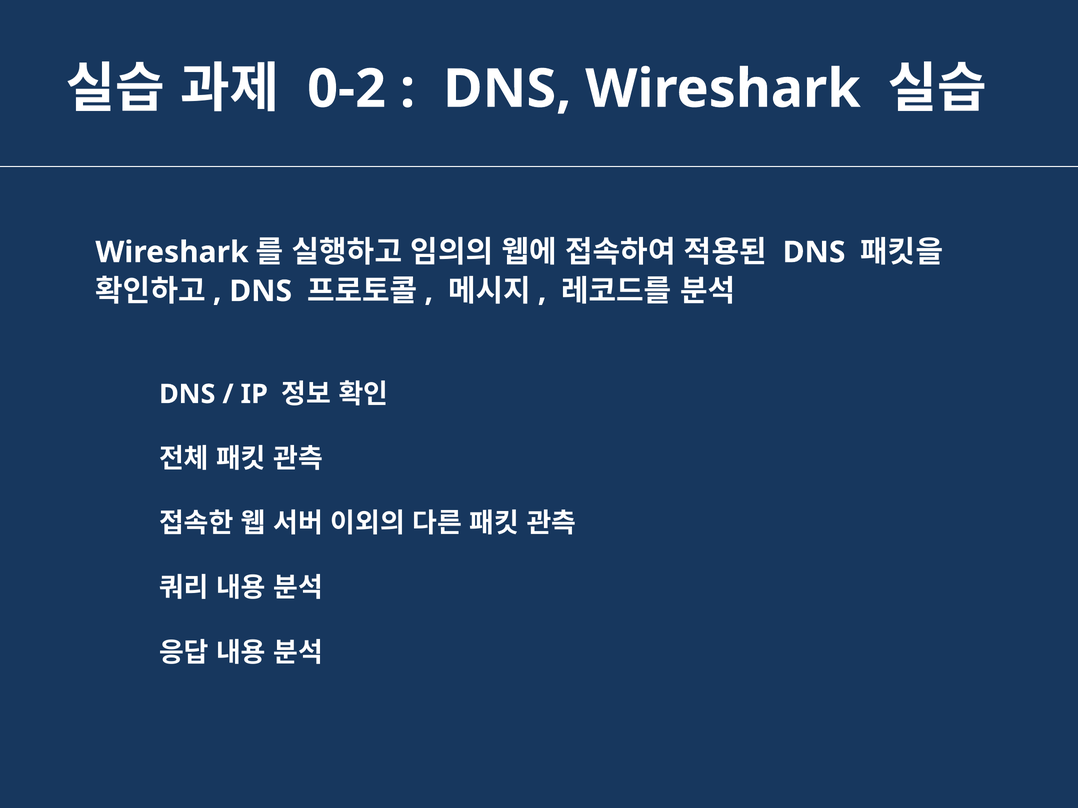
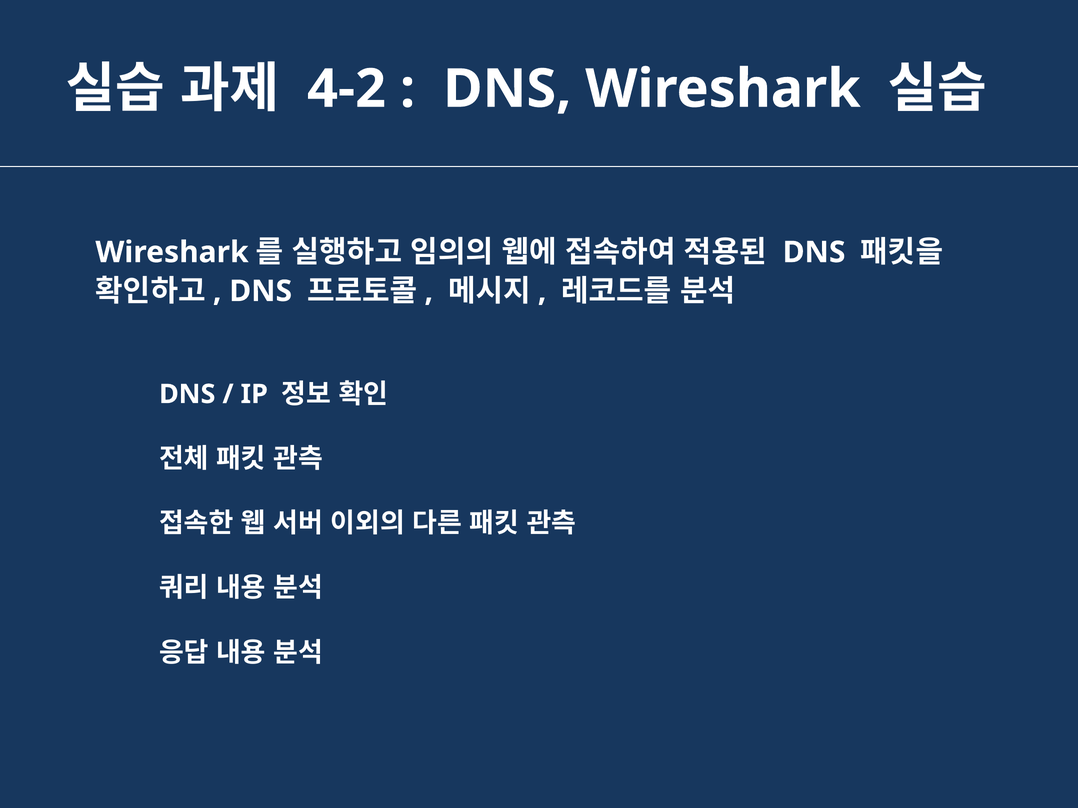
0-2: 0-2 -> 4-2 (347, 89)
